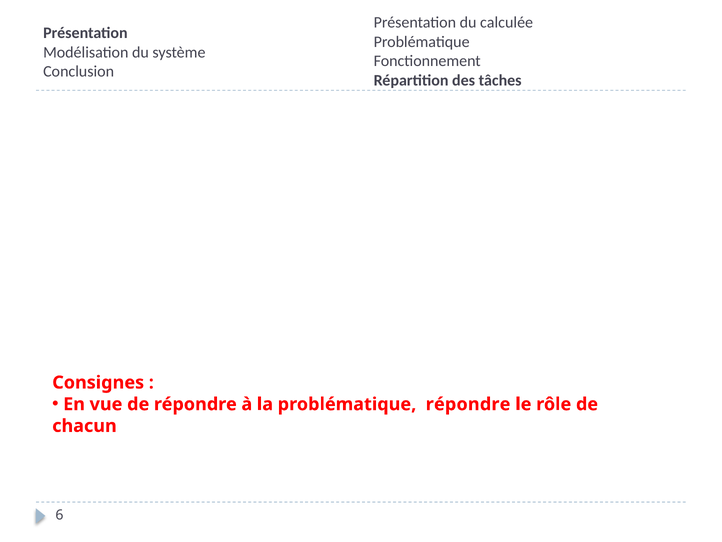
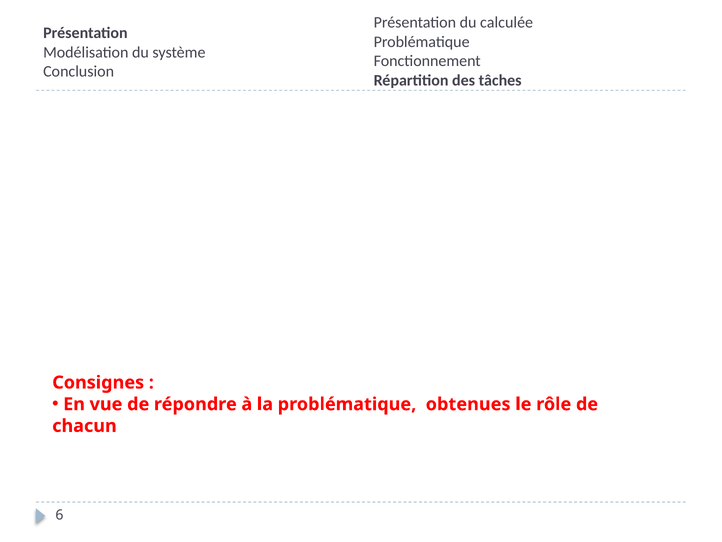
problématique répondre: répondre -> obtenues (468, 404)
